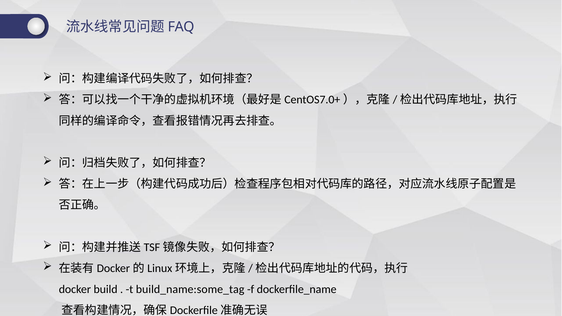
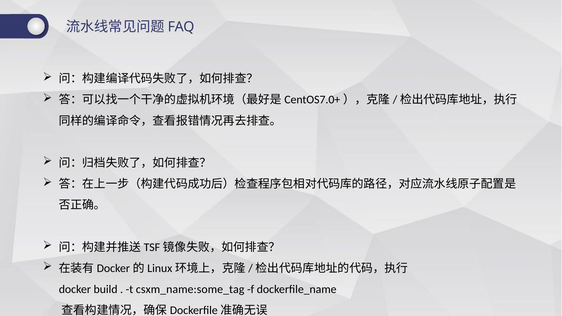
build_name:some_tag: build_name:some_tag -> csxm_name:some_tag (190, 289)
